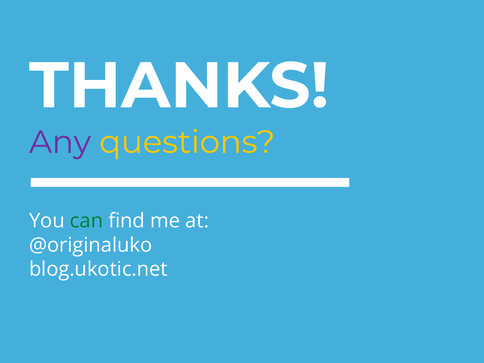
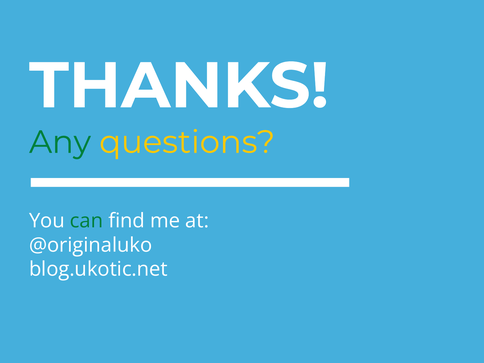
Any colour: purple -> green (60, 142)
